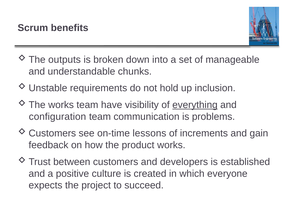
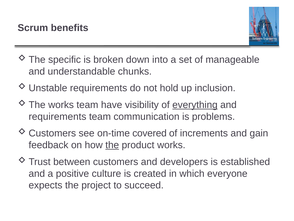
outputs: outputs -> specific (65, 59)
configuration: configuration -> requirements (57, 116)
lessons: lessons -> covered (150, 133)
the underline: none -> present (112, 145)
